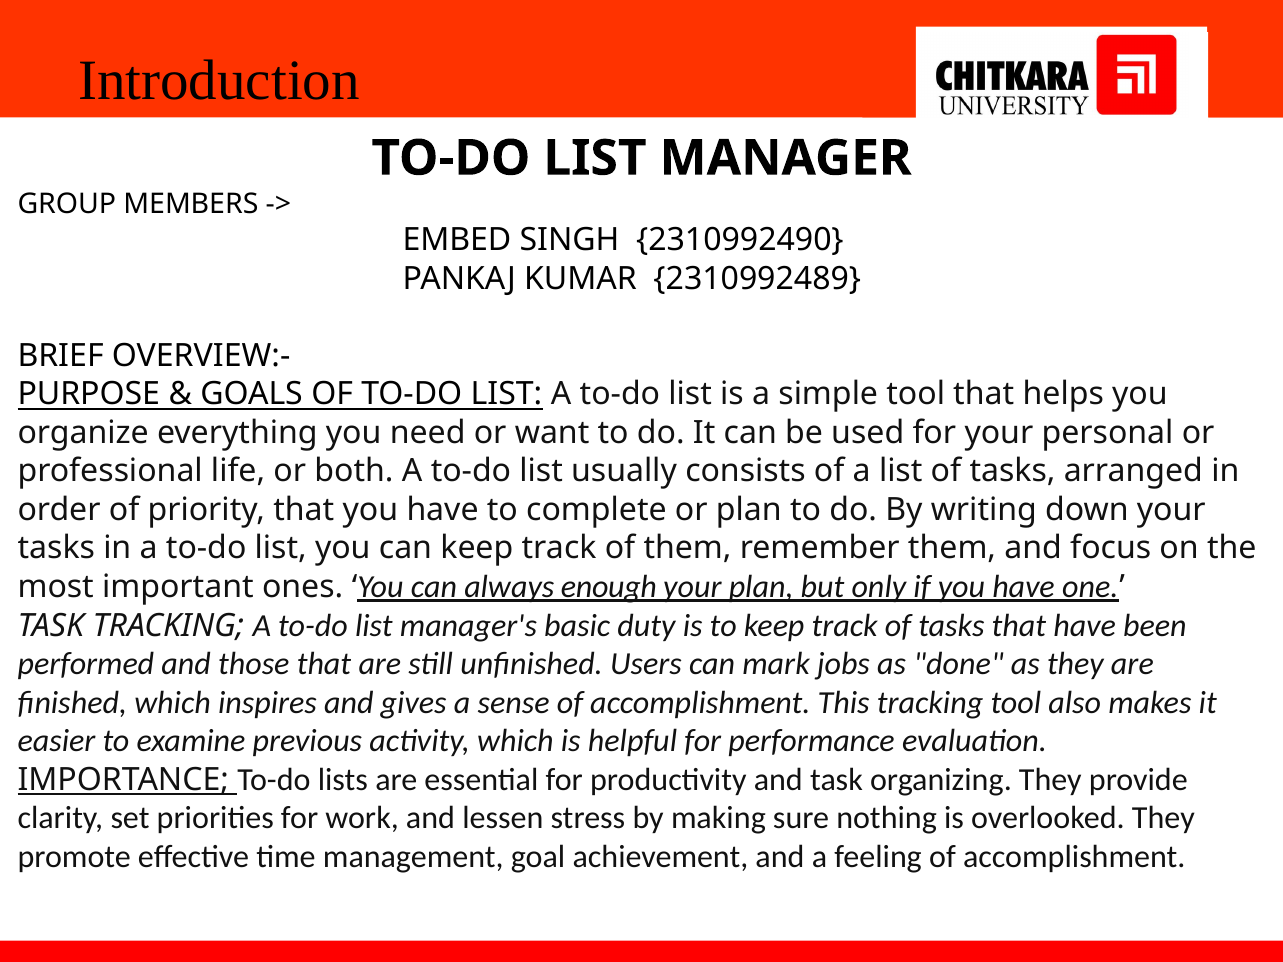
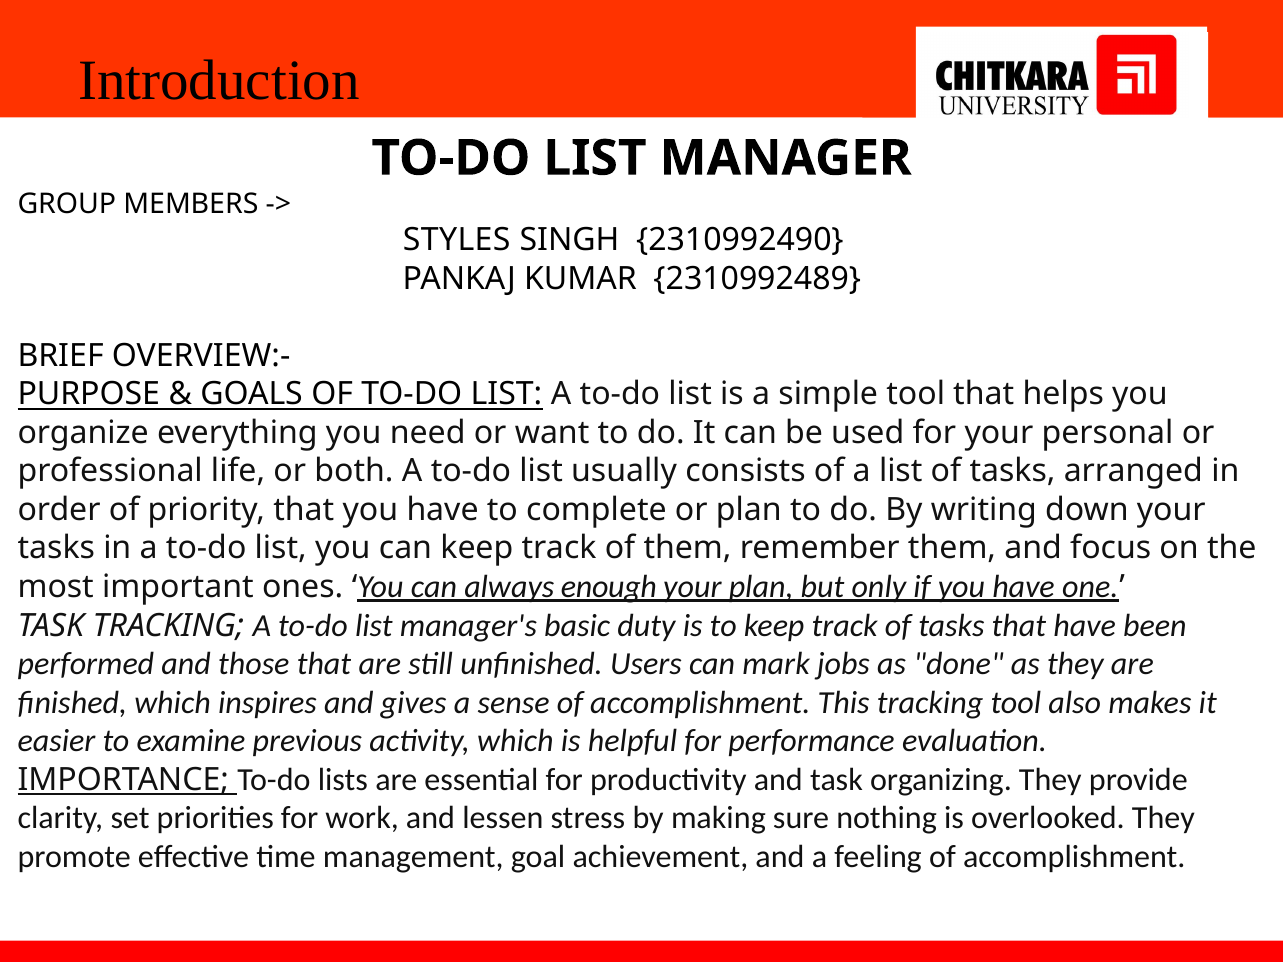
EMBED: EMBED -> STYLES (457, 240)
